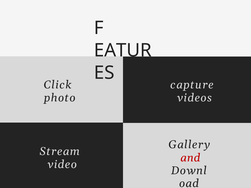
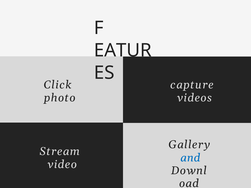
and colour: red -> blue (190, 158)
